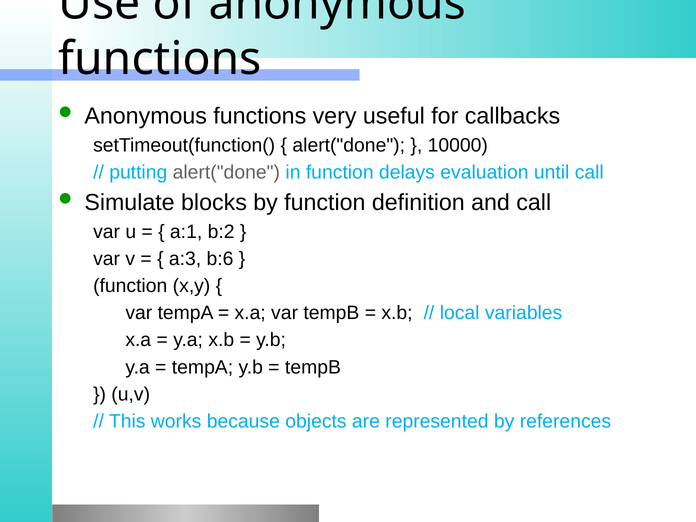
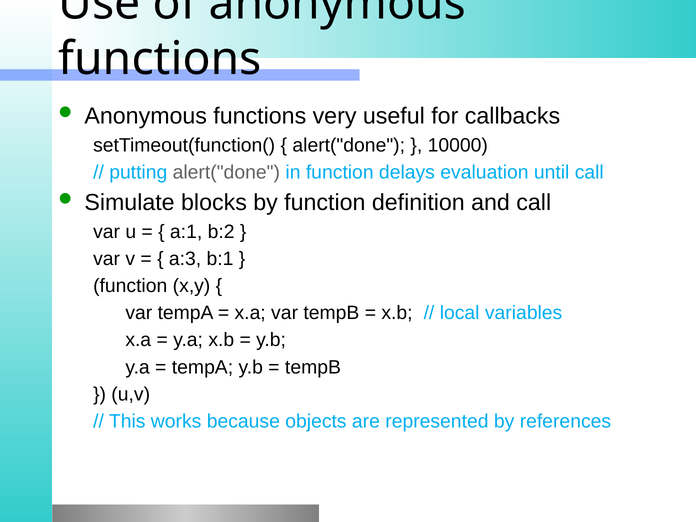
b:6: b:6 -> b:1 (220, 259)
